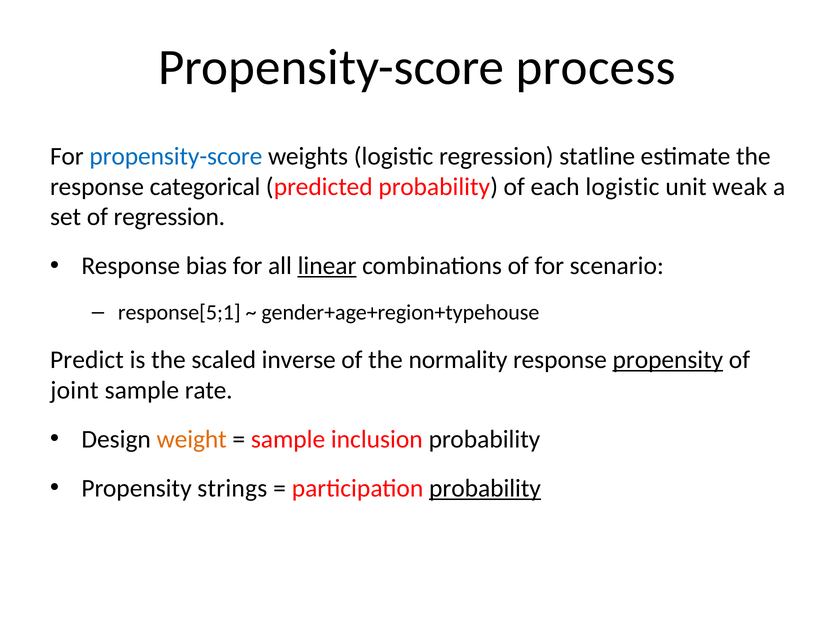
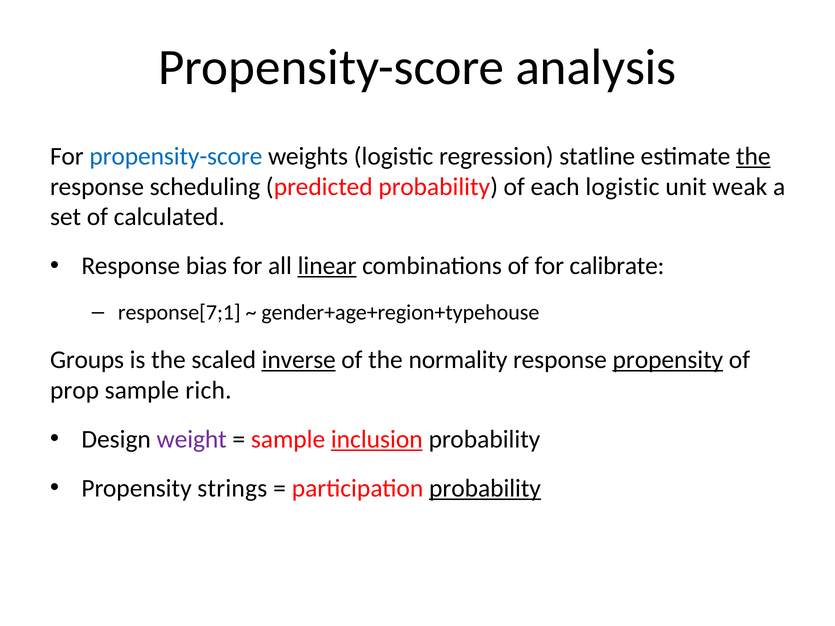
process: process -> analysis (596, 67)
the underline: none -> present (753, 157)
categorical: categorical -> scheduling (205, 187)
of regression: regression -> calculated (169, 217)
scenario: scenario -> calibrate (617, 266)
response[5;1: response[5;1 -> response[7;1 (179, 313)
Predict: Predict -> Groups (87, 360)
inverse underline: none -> present (299, 360)
joint: joint -> prop (75, 390)
rate: rate -> rich (208, 390)
weight colour: orange -> purple (192, 439)
inclusion underline: none -> present (377, 439)
